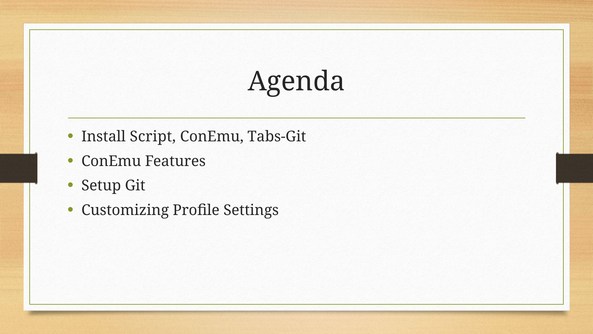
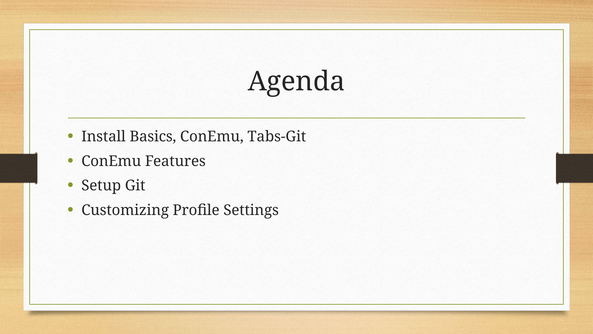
Script: Script -> Basics (153, 137)
